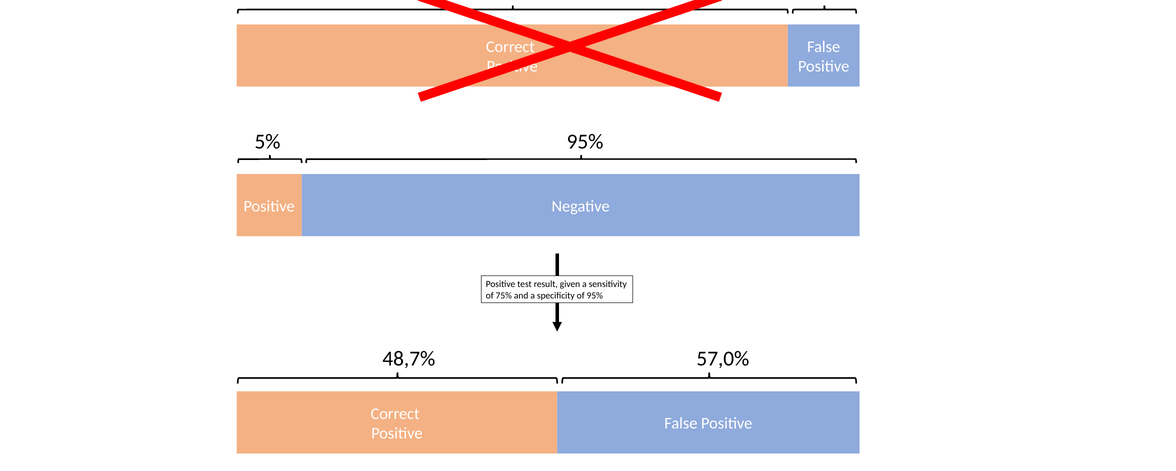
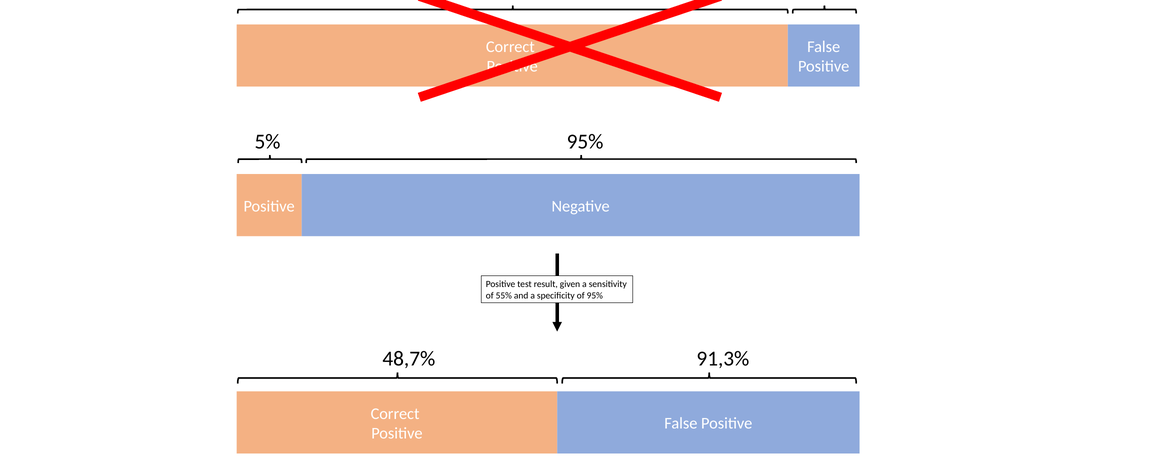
75%: 75% -> 55% (504, 295)
57,0%: 57,0% -> 91,3% (723, 358)
